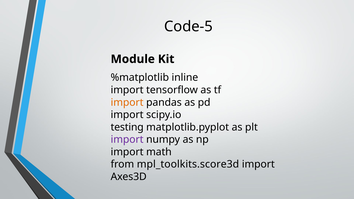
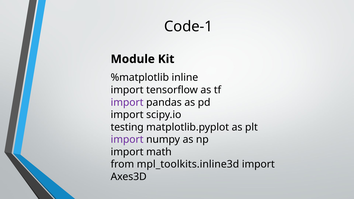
Code-5: Code-5 -> Code-1 (189, 26)
import colour: orange -> purple (127, 102)
mpl_toolkits.score3d: mpl_toolkits.score3d -> mpl_toolkits.inline3d (188, 164)
